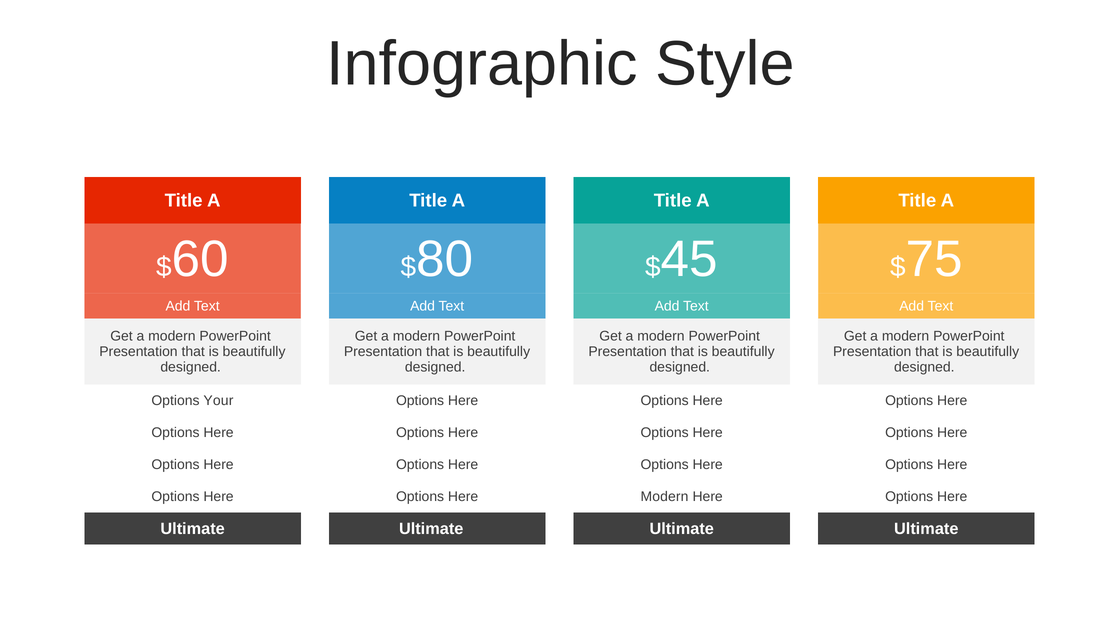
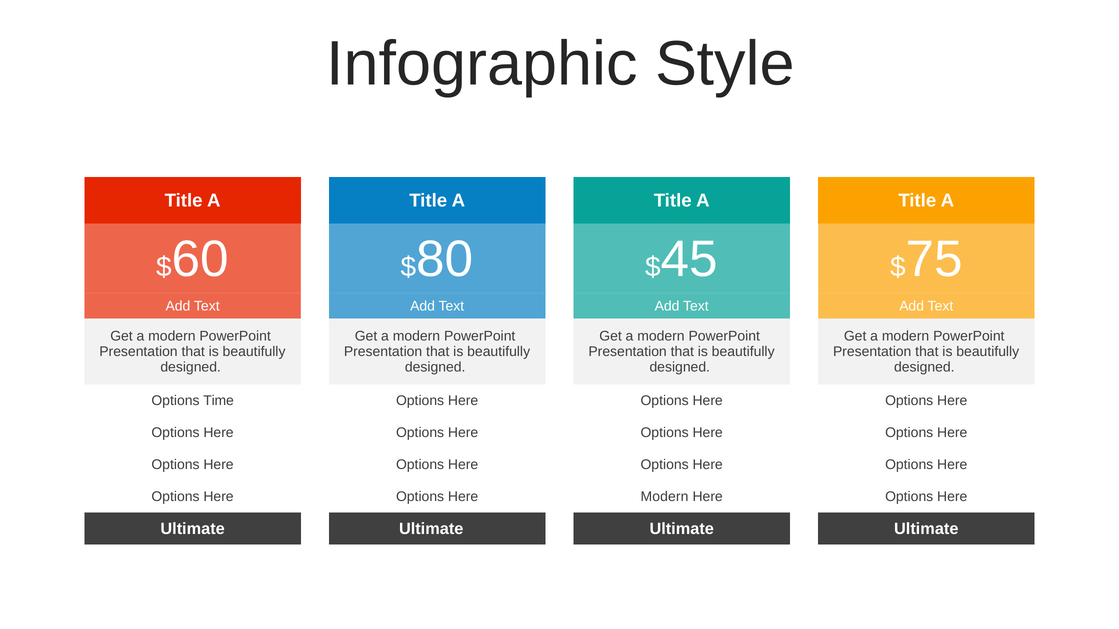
Your: Your -> Time (219, 401)
